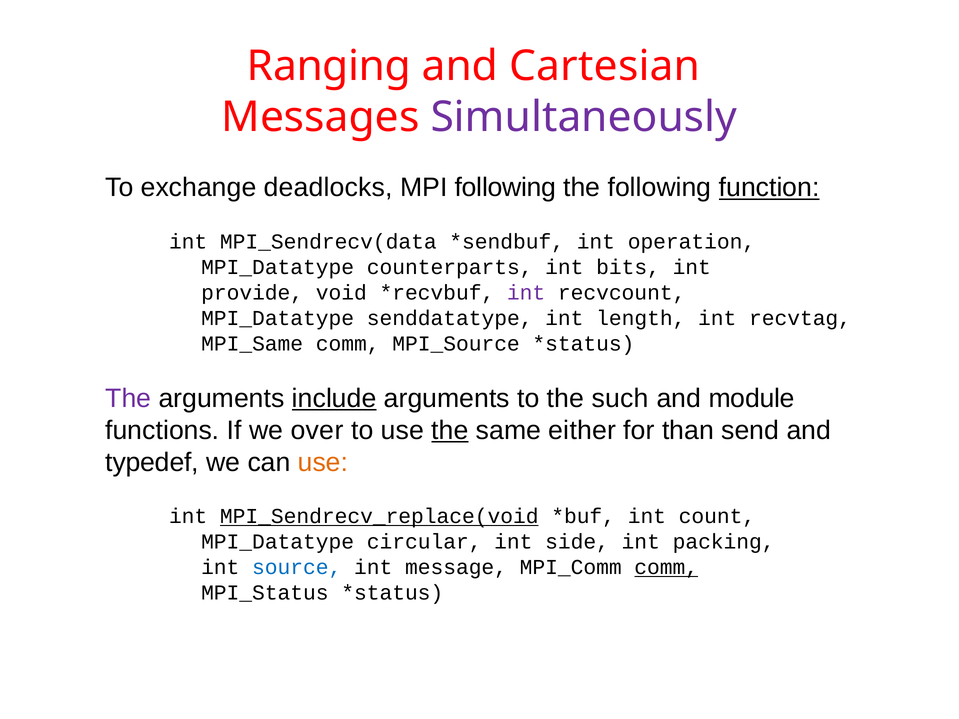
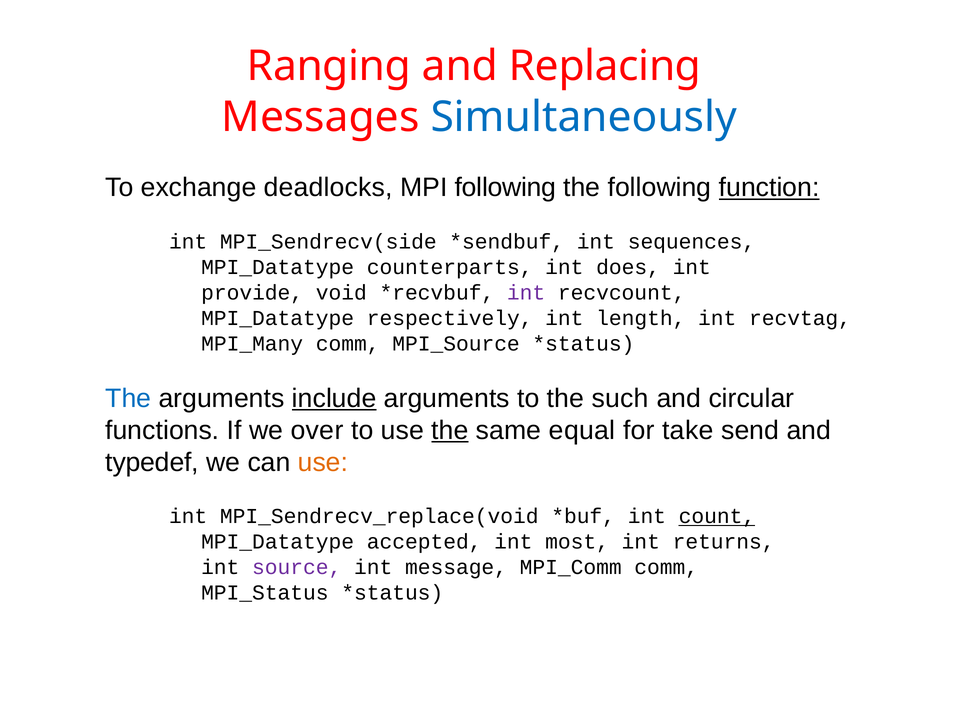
Cartesian: Cartesian -> Replacing (605, 66)
Simultaneously colour: purple -> blue (584, 117)
MPI_Sendrecv(data: MPI_Sendrecv(data -> MPI_Sendrecv(side (328, 242)
operation: operation -> sequences (691, 242)
bits: bits -> does (628, 267)
senddatatype: senddatatype -> respectively (450, 318)
MPI_Same: MPI_Same -> MPI_Many (252, 344)
The colour: purple -> blue (128, 399)
module: module -> circular (751, 399)
either: either -> equal (582, 431)
than: than -> take (688, 431)
MPI_Sendrecv_replace(void underline: present -> none (379, 516)
count underline: none -> present (717, 516)
circular: circular -> accepted (424, 542)
side: side -> most (577, 542)
packing: packing -> returns (724, 542)
source colour: blue -> purple (297, 568)
comm underline: present -> none (666, 568)
